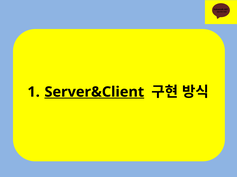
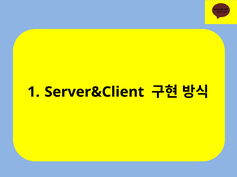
Server&Client underline: present -> none (94, 92)
